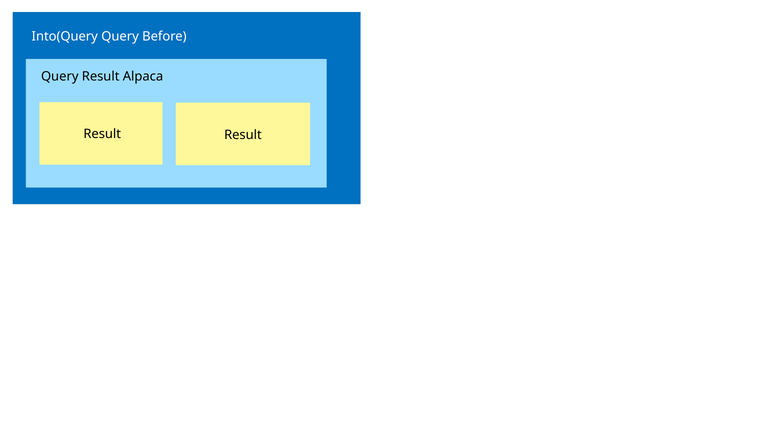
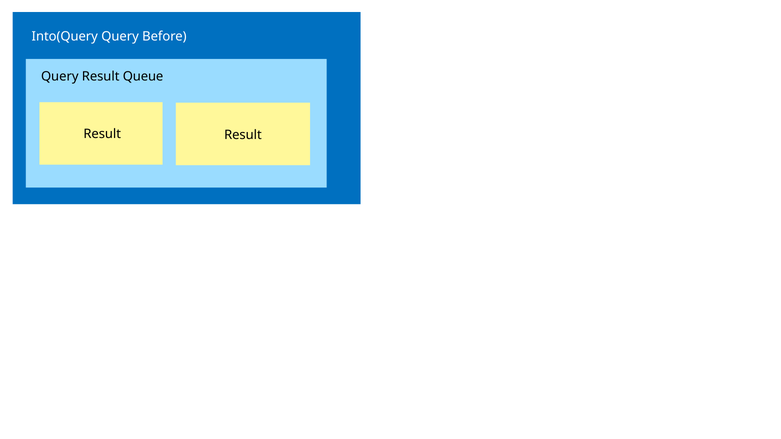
Alpaca: Alpaca -> Queue (143, 77)
